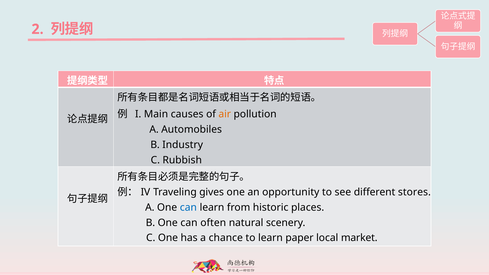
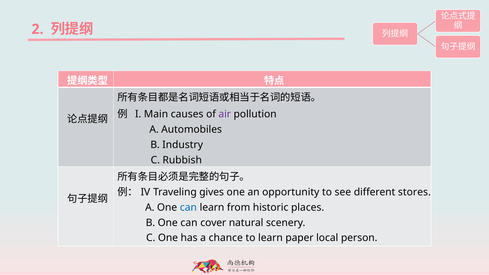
air colour: orange -> purple (225, 114)
often: often -> cover (213, 223)
market: market -> person (359, 238)
